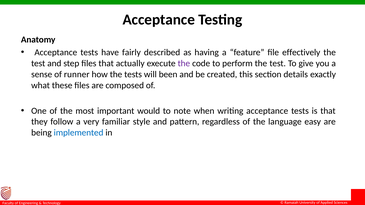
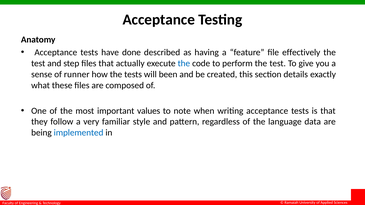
fairly: fairly -> done (131, 53)
the colour: purple -> blue (184, 63)
would: would -> values (149, 111)
easy: easy -> data (313, 122)
